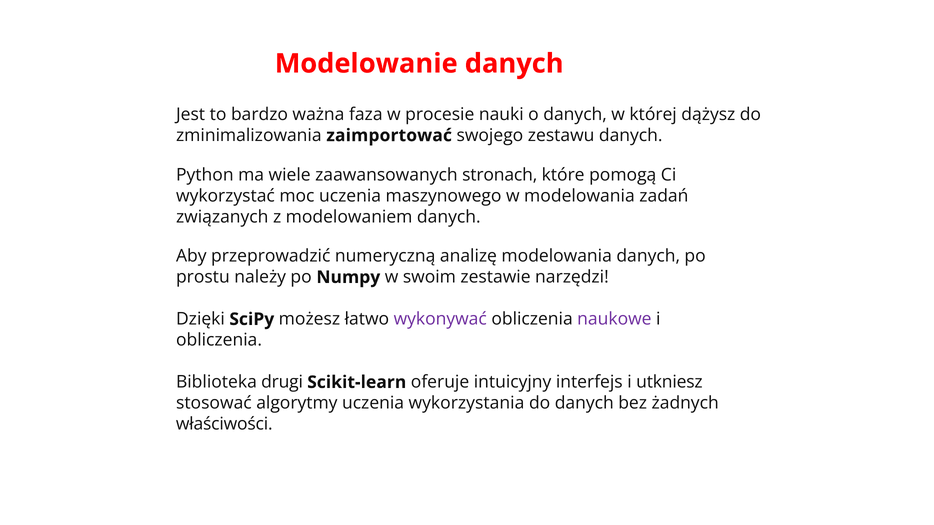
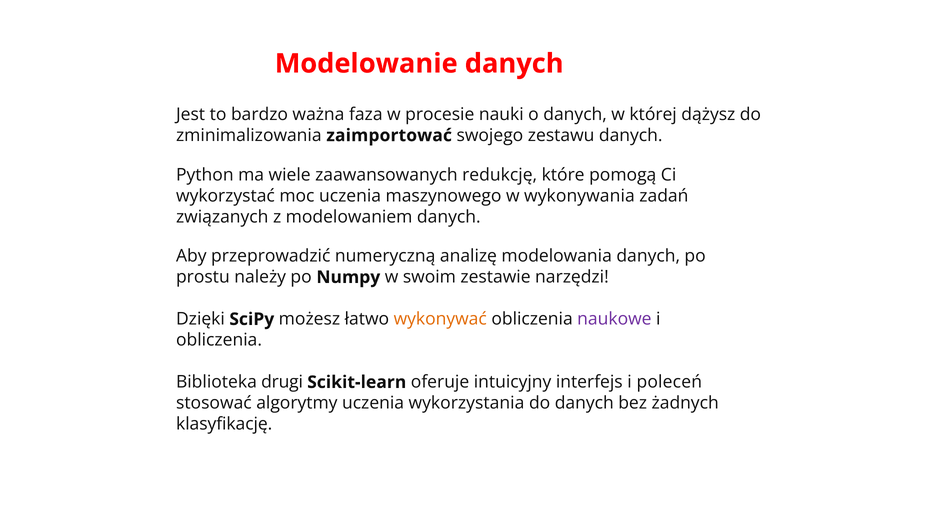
stronach: stronach -> redukcję (500, 175)
w modelowania: modelowania -> wykonywania (579, 196)
wykonywać colour: purple -> orange (440, 319)
utkniesz: utkniesz -> poleceń (669, 382)
właściwości: właściwości -> klasyfikację (224, 424)
